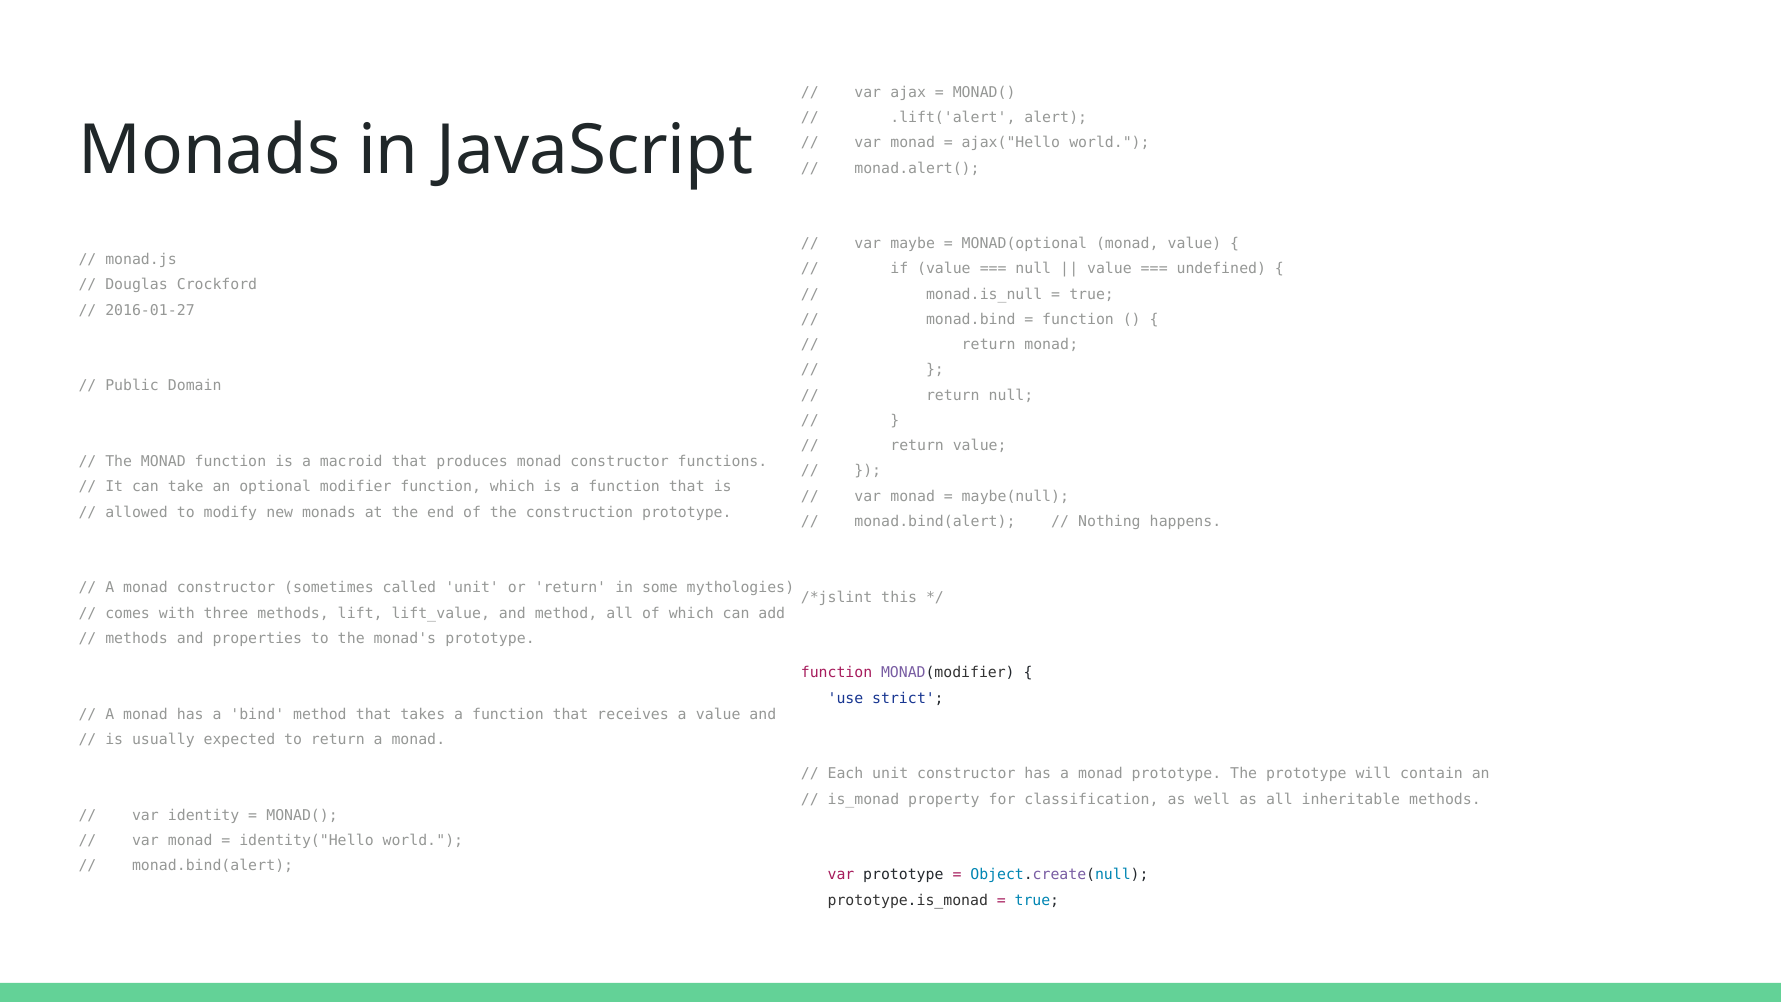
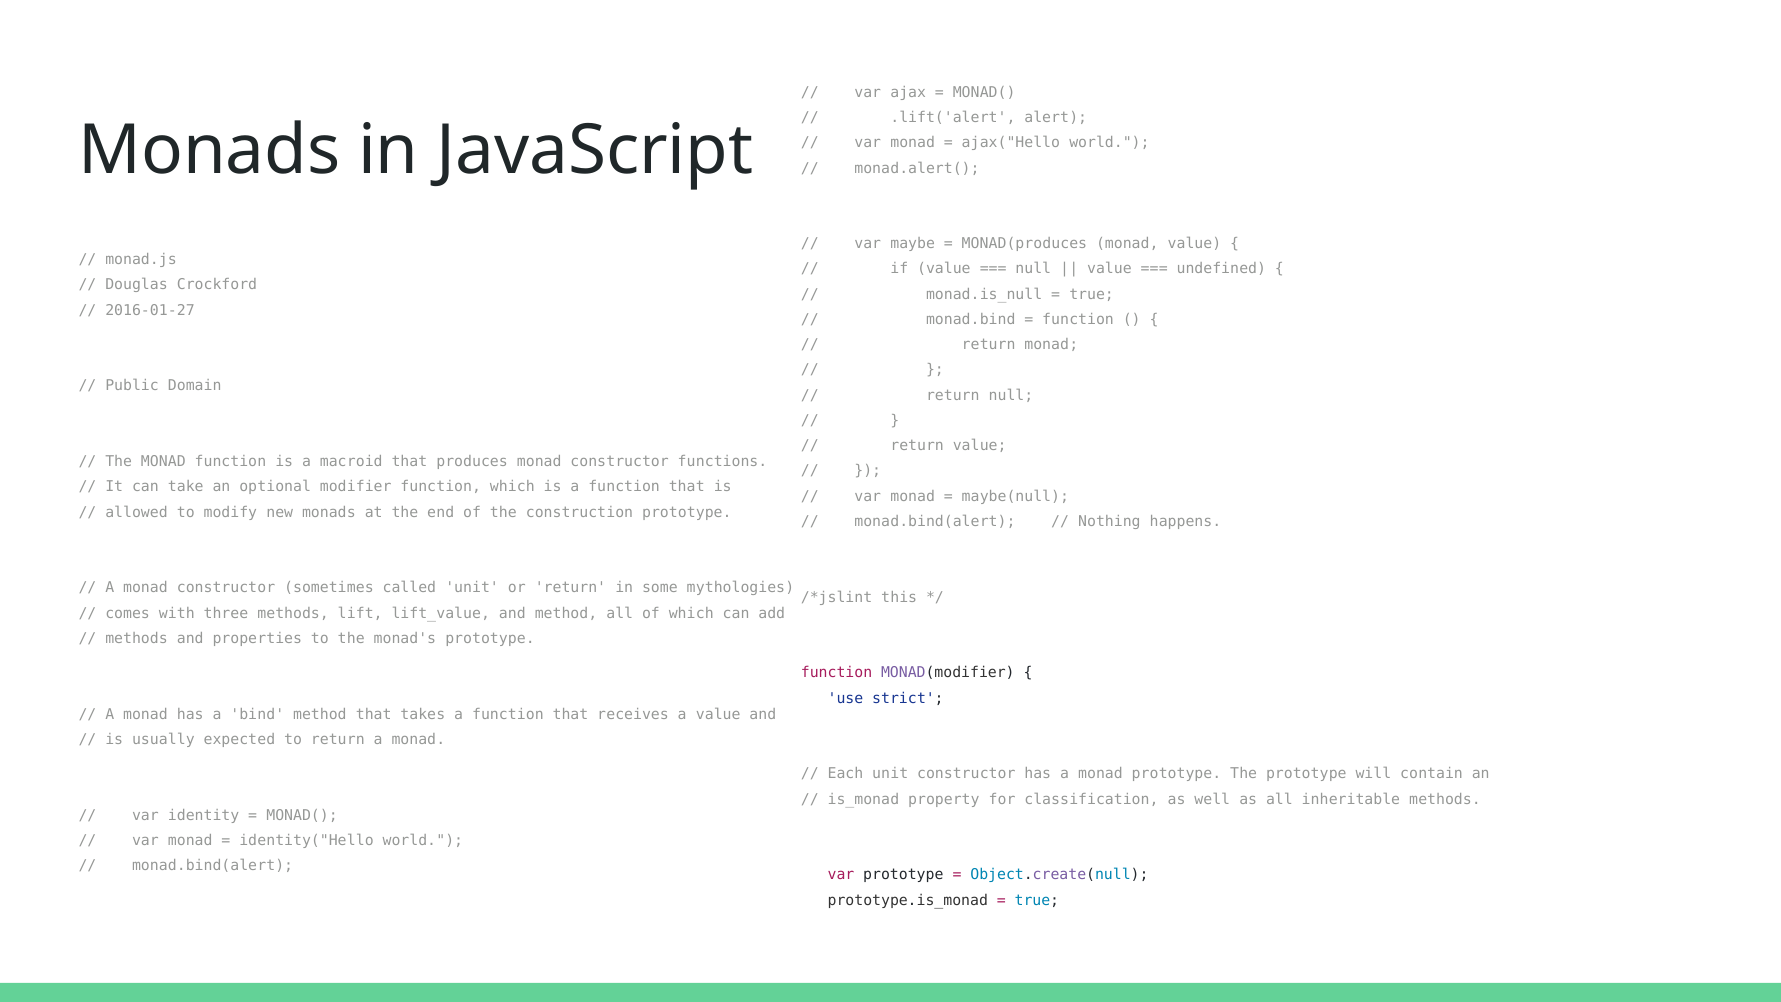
MONAD(optional: MONAD(optional -> MONAD(produces (1024, 244)
